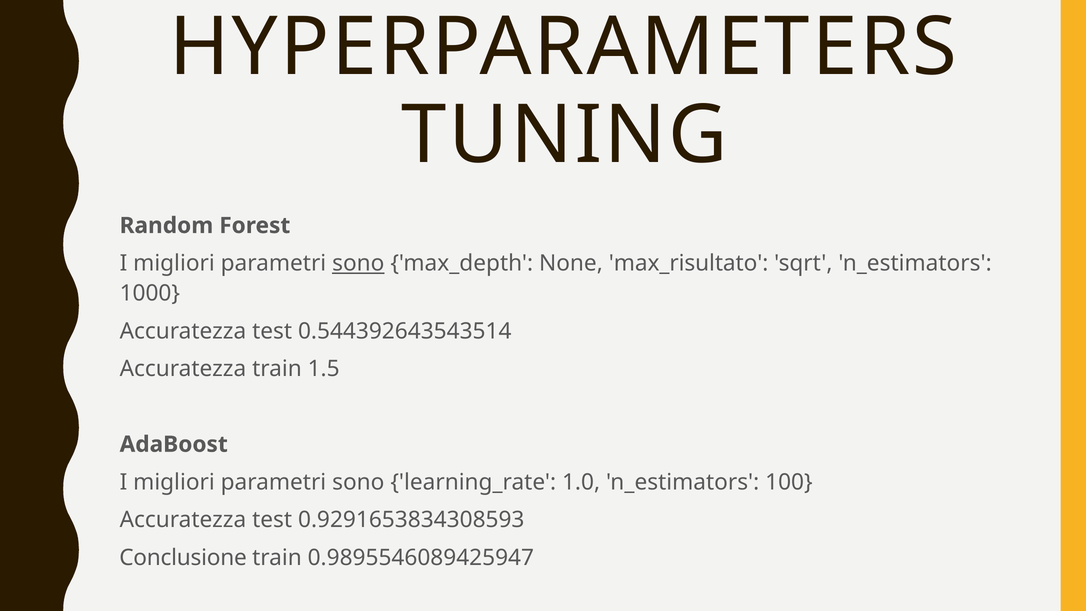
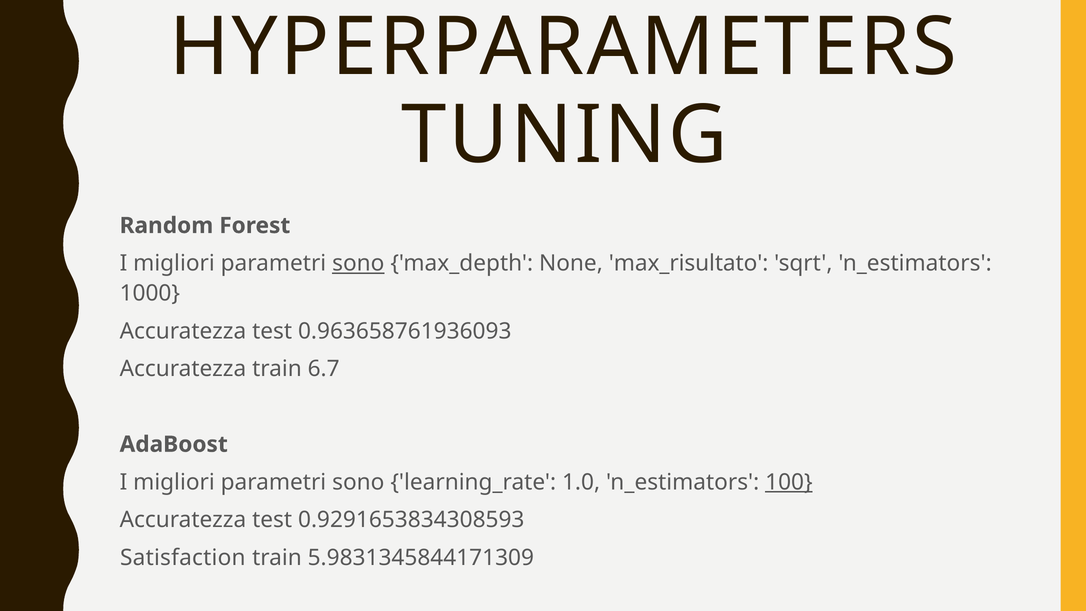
0.544392643543514: 0.544392643543514 -> 0.963658761936093 (405, 331)
1.5: 1.5 -> 6.7 (324, 369)
100 underline: none -> present (789, 482)
Conclusione: Conclusione -> Satisfaction (183, 558)
0.9895546089425947: 0.9895546089425947 -> 5.9831345844171309 (421, 558)
